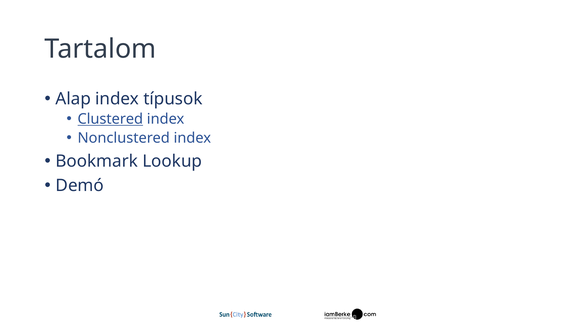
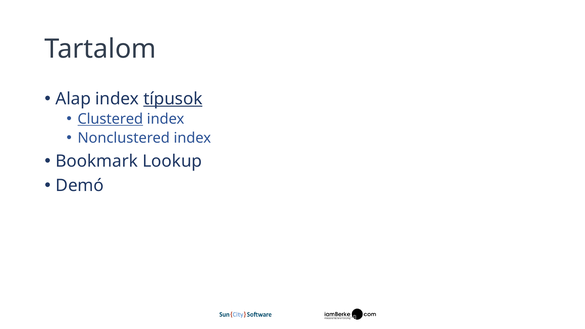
típusok underline: none -> present (173, 99)
